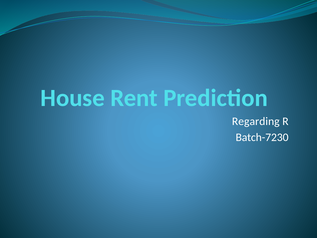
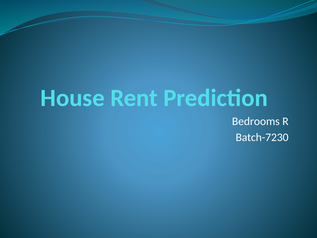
Regarding: Regarding -> Bedrooms (256, 121)
